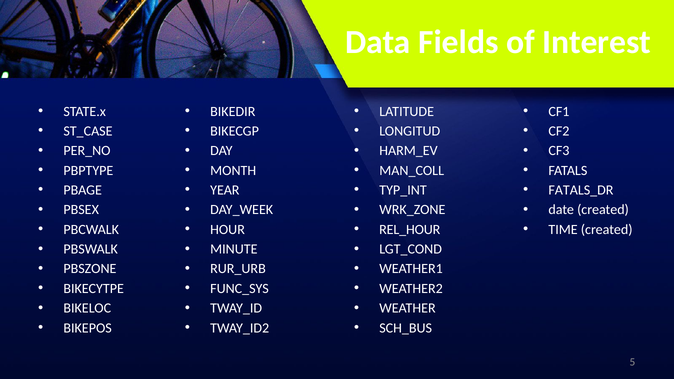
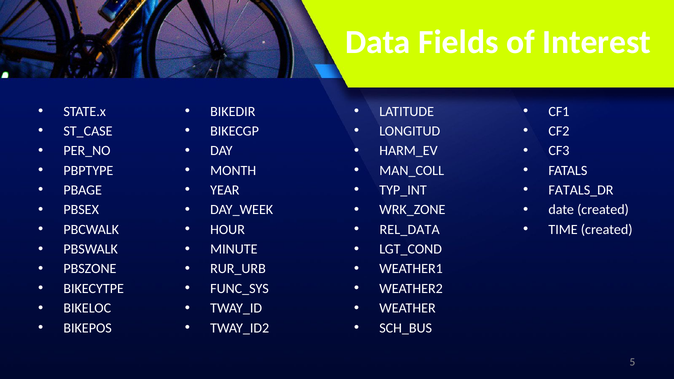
REL_HOUR: REL_HOUR -> REL_DATA (410, 230)
